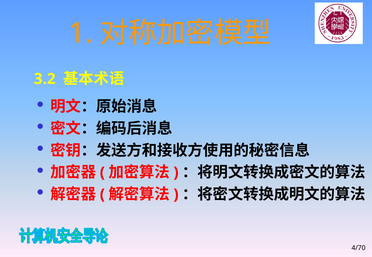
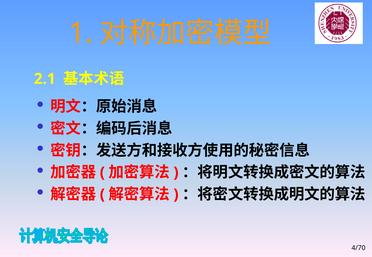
3.2: 3.2 -> 2.1 (45, 79)
